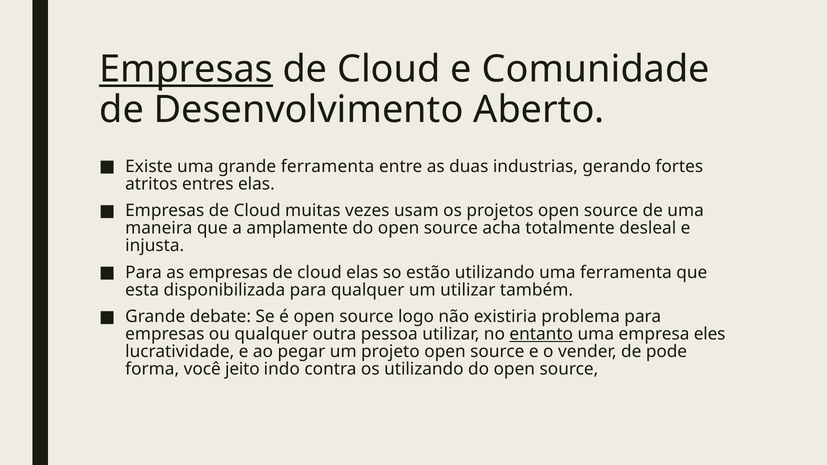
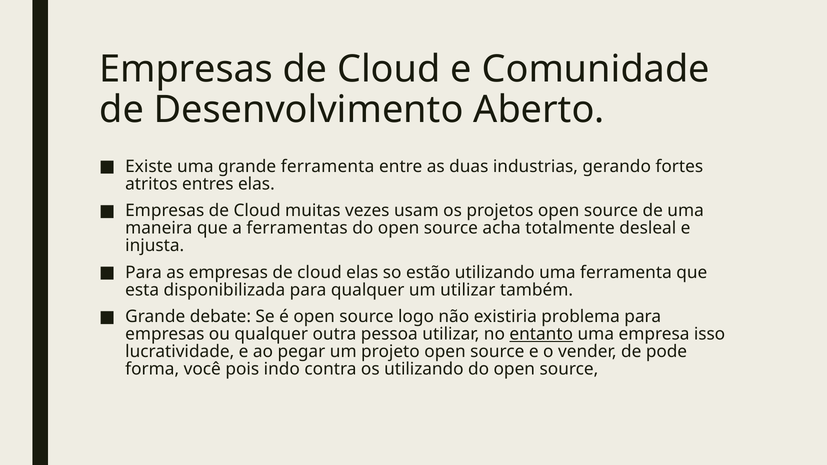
Empresas underline: present -> none (186, 69)
amplamente: amplamente -> ferramentas (297, 228)
eles: eles -> isso (710, 334)
jeito: jeito -> pois (242, 369)
